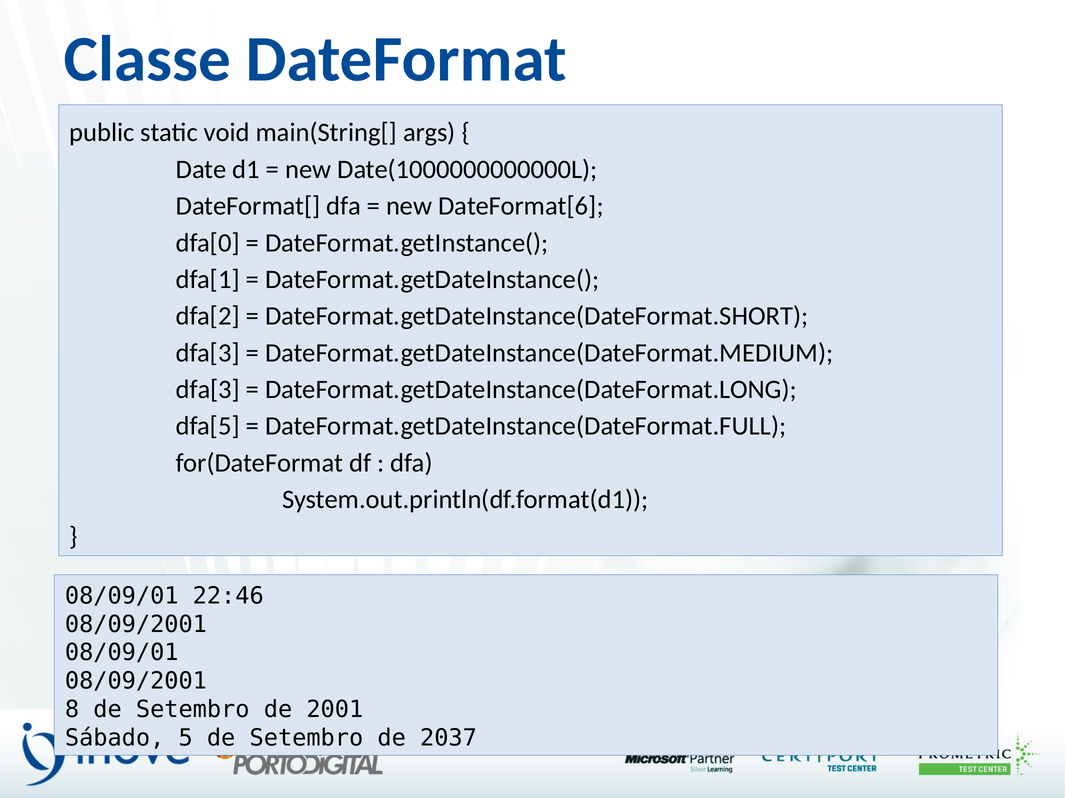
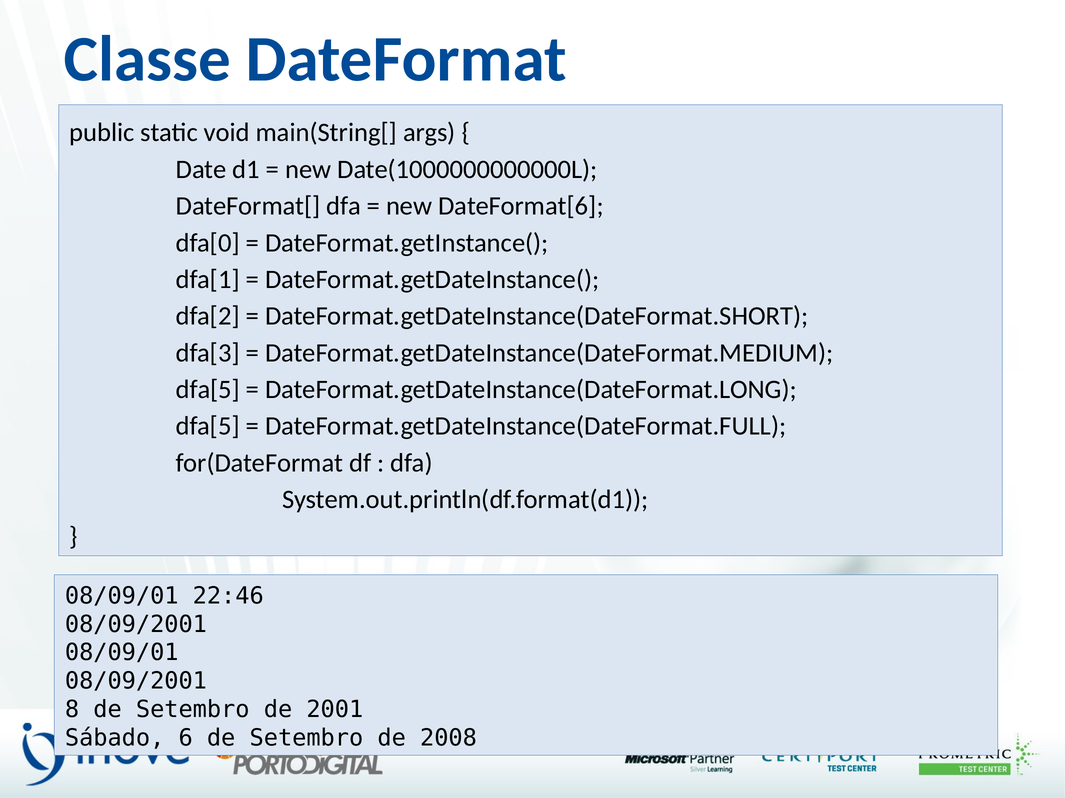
dfa[3: dfa[3 -> dfa[5 (208, 390)
5: 5 -> 6 (186, 738)
2037: 2037 -> 2008 (448, 738)
